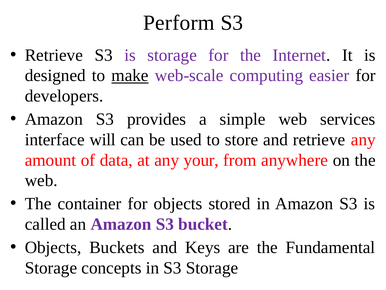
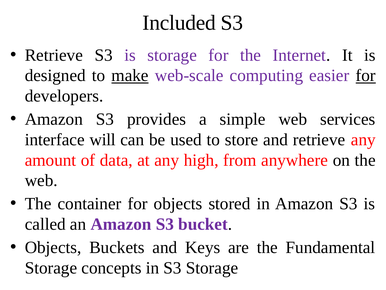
Perform: Perform -> Included (179, 23)
for underline: none -> present (366, 75)
your: your -> high (201, 160)
